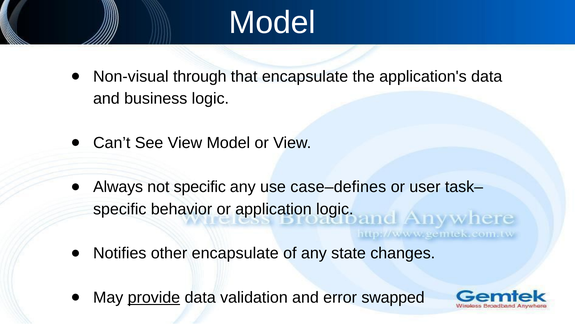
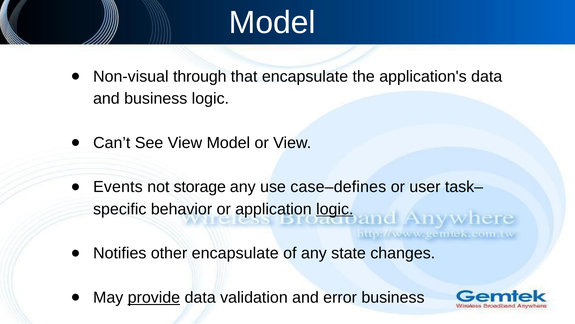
Always: Always -> Events (118, 187)
not specific: specific -> storage (200, 187)
logic underline: none -> present (335, 209)
error swapped: swapped -> business (393, 297)
